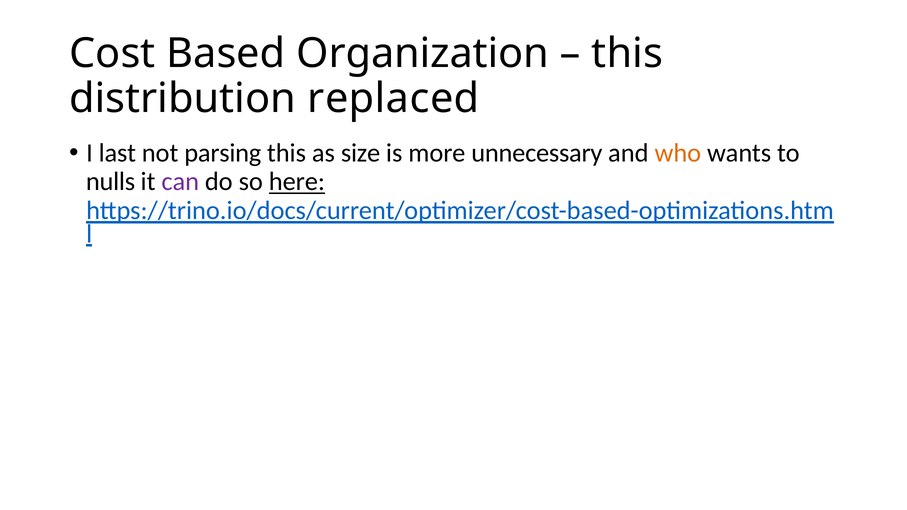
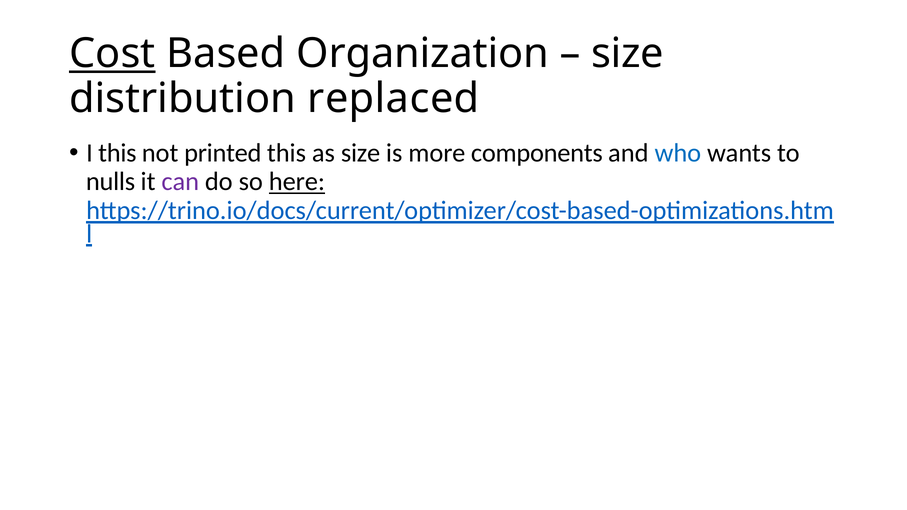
Cost underline: none -> present (112, 54)
this: this -> size (628, 54)
I last: last -> this (117, 153)
parsing: parsing -> printed (223, 153)
unnecessary: unnecessary -> components (537, 153)
who colour: orange -> blue (678, 153)
